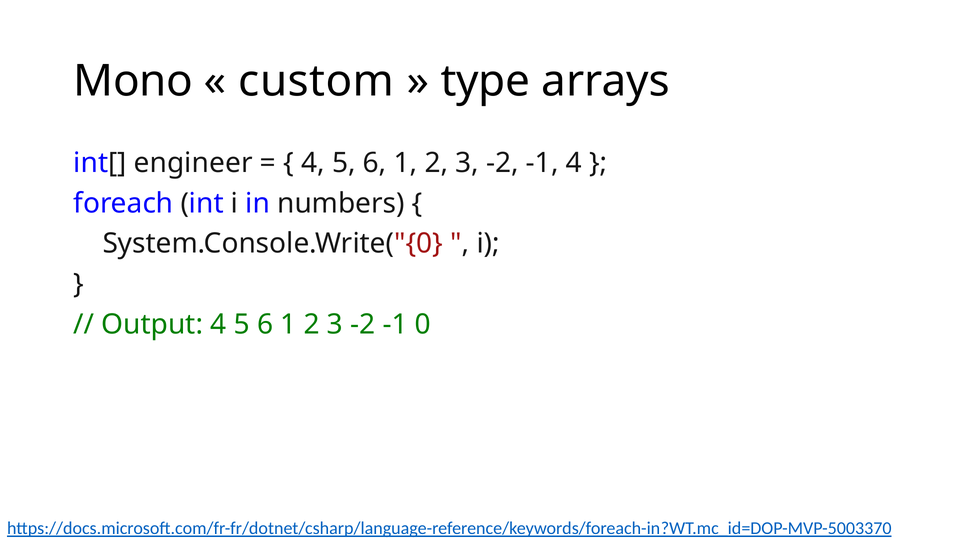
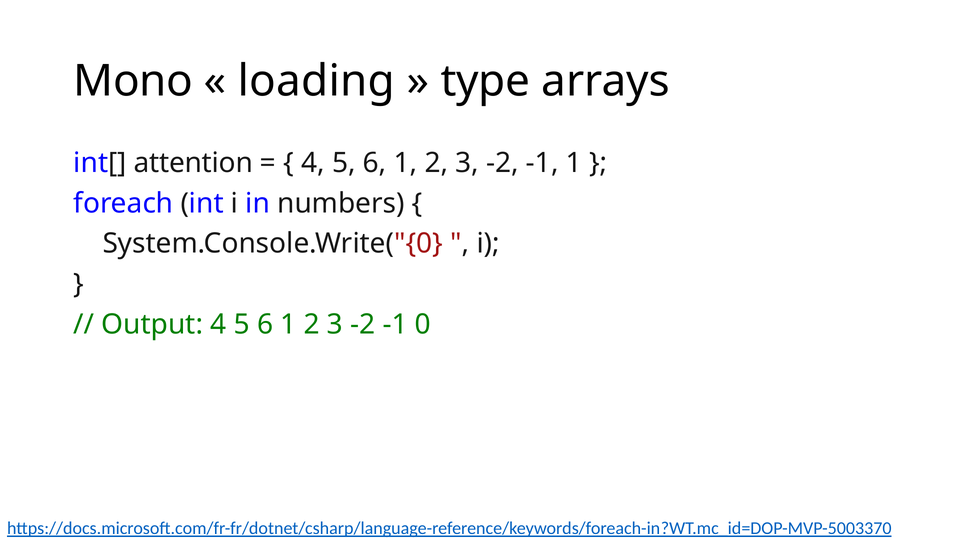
custom: custom -> loading (316, 81)
engineer: engineer -> attention (193, 163)
-1 4: 4 -> 1 (574, 163)
